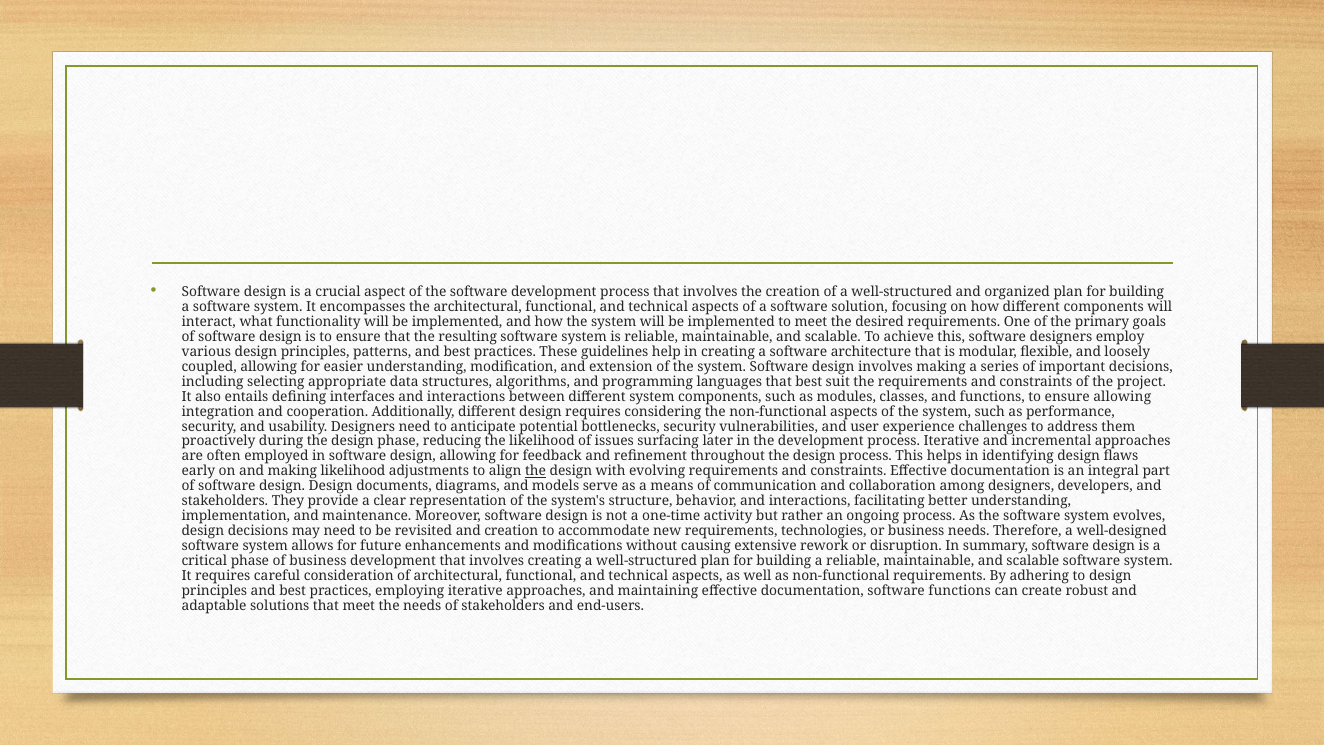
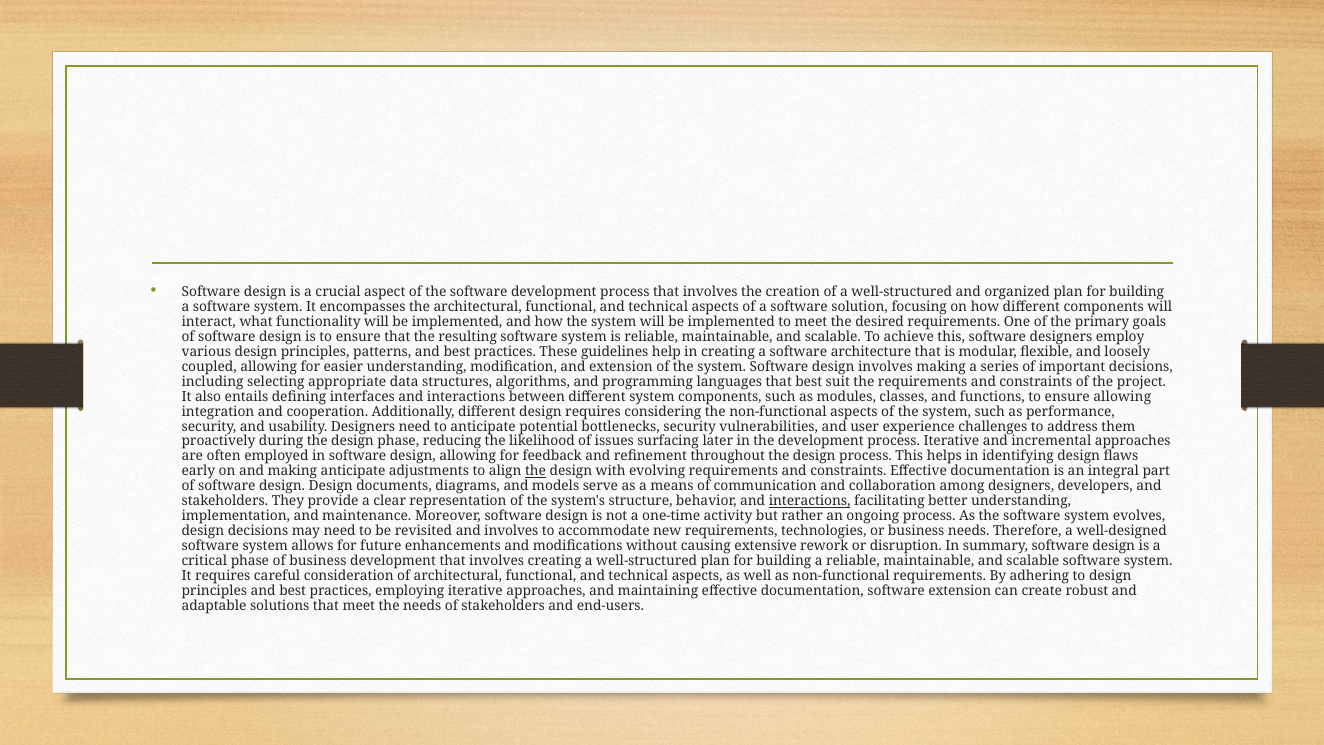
making likelihood: likelihood -> anticipate (353, 471)
interactions underline: none -> present (810, 501)
and creation: creation -> involves (511, 531)
software functions: functions -> extension (960, 591)
